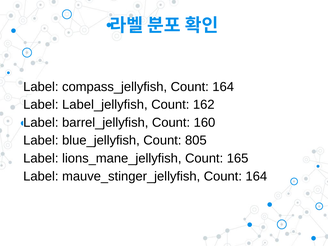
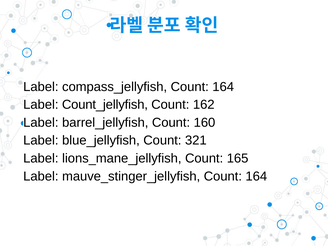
Label_jellyfish: Label_jellyfish -> Count_jellyfish (105, 105)
805: 805 -> 321 (196, 140)
